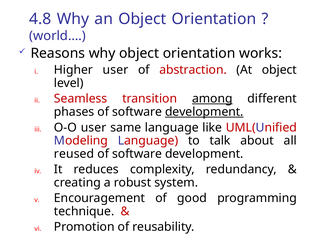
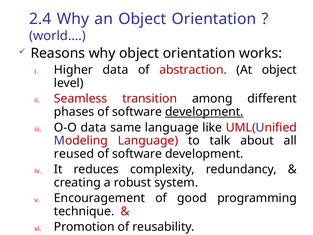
4.8: 4.8 -> 2.4 (40, 19)
Higher user: user -> data (116, 70)
among underline: present -> none (212, 99)
O-O user: user -> data (94, 127)
